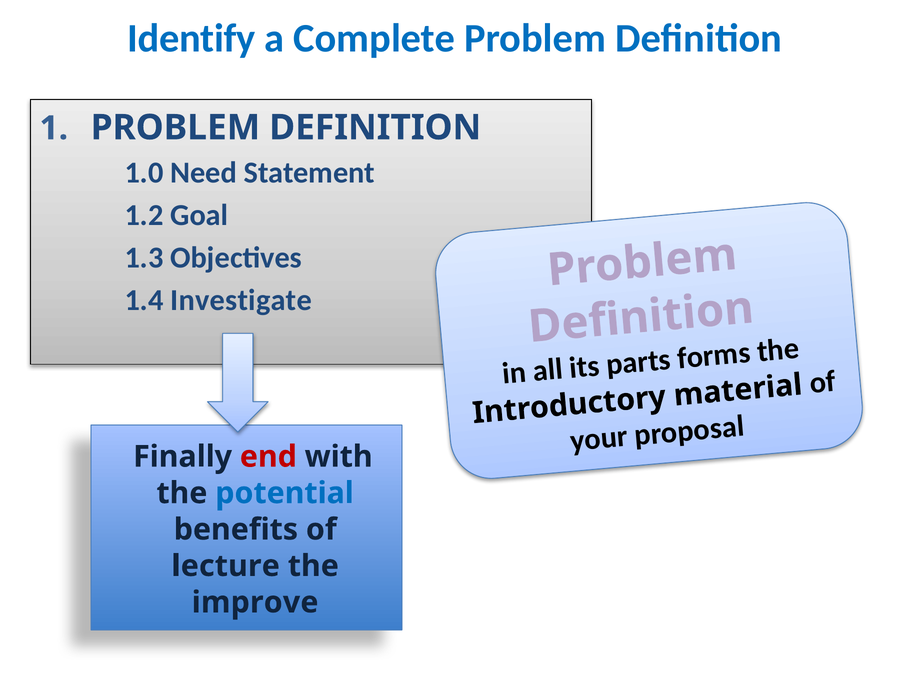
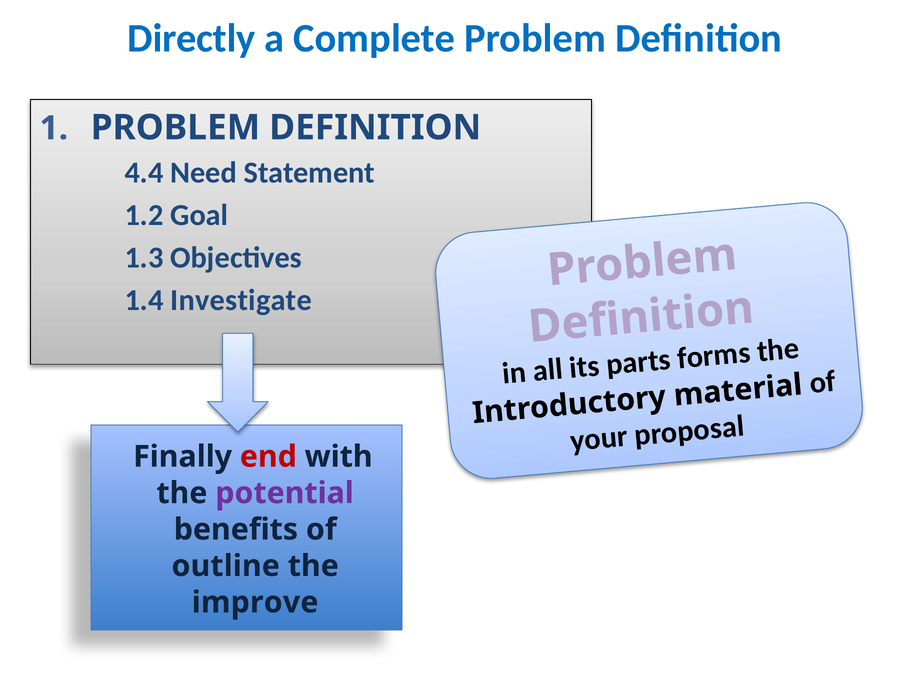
Identify: Identify -> Directly (191, 38)
1.0: 1.0 -> 4.4 (144, 173)
potential colour: blue -> purple (285, 493)
lecture: lecture -> outline (226, 566)
